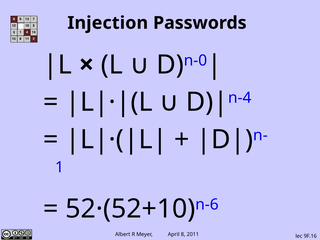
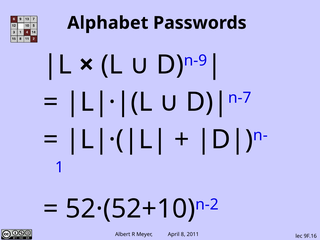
Injection: Injection -> Alphabet (108, 23)
n-0: n-0 -> n-9 (195, 60)
n-4: n-4 -> n-7 (240, 98)
n-6: n-6 -> n-2 (207, 204)
